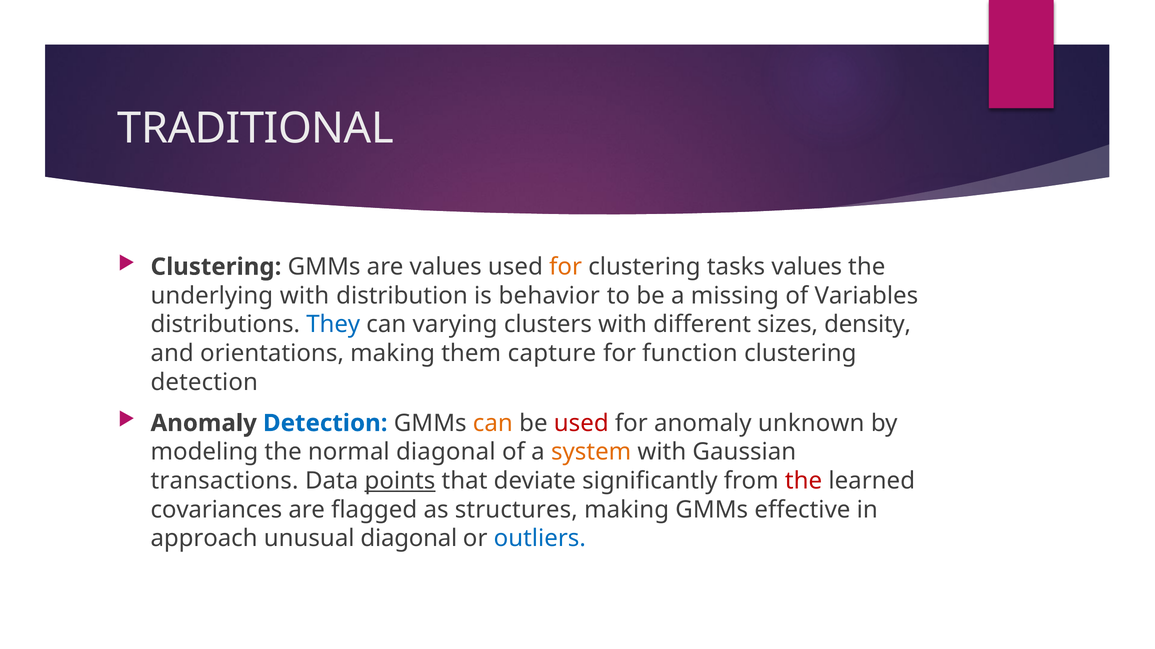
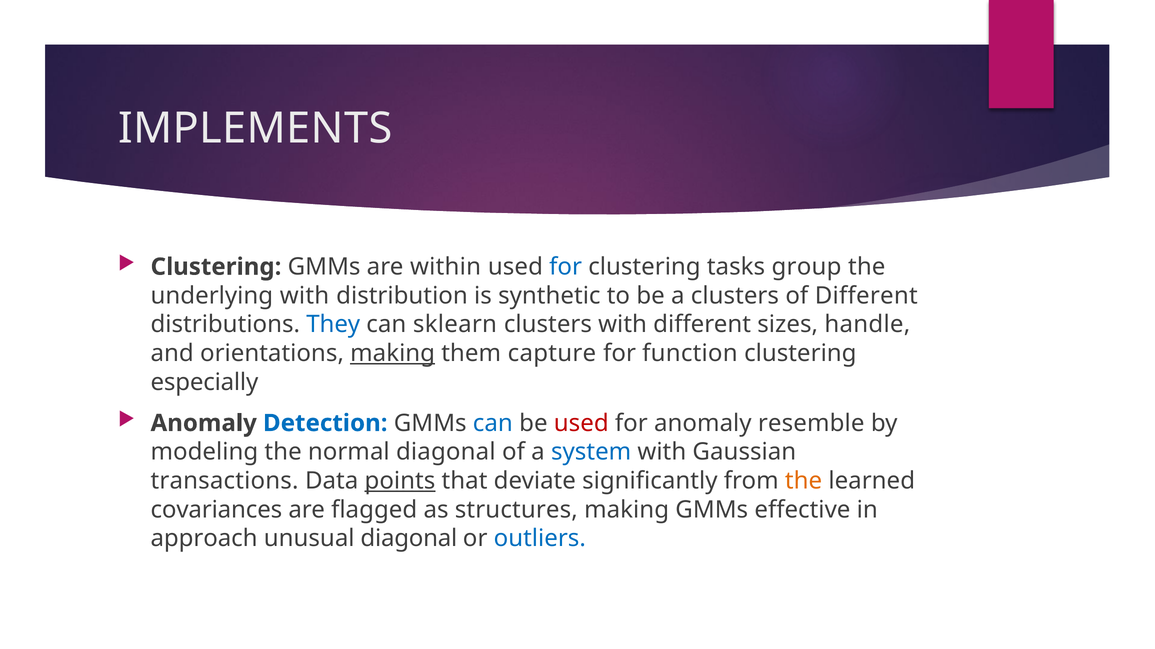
TRADITIONAL: TRADITIONAL -> IMPLEMENTS (255, 129)
are values: values -> within (446, 267)
for colour: orange -> blue (566, 267)
tasks values: values -> group (807, 267)
behavior: behavior -> synthetic (549, 296)
a missing: missing -> clusters (735, 296)
of Variables: Variables -> Different (866, 296)
varying: varying -> sklearn (455, 325)
density: density -> handle (867, 325)
making underline: none -> present (393, 354)
detection: detection -> especially (204, 383)
can colour: orange -> blue (493, 424)
unknown: unknown -> resemble (811, 424)
system colour: orange -> blue (591, 452)
the colour: red -> orange (804, 481)
